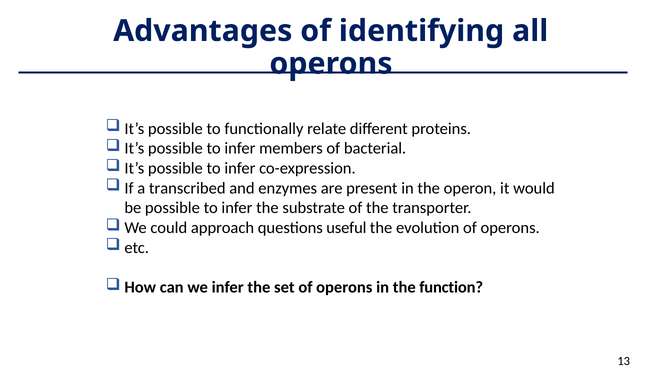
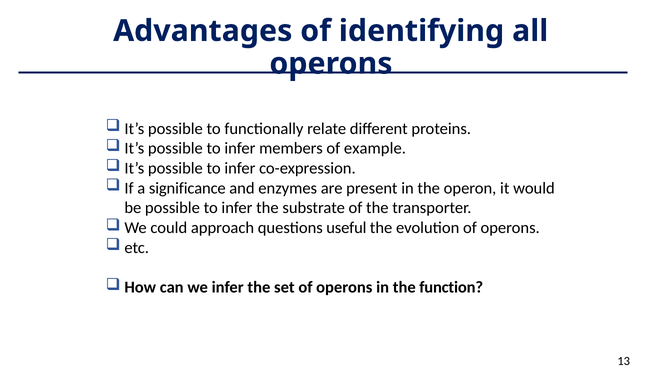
bacterial: bacterial -> example (375, 149)
transcribed: transcribed -> significance (187, 188)
